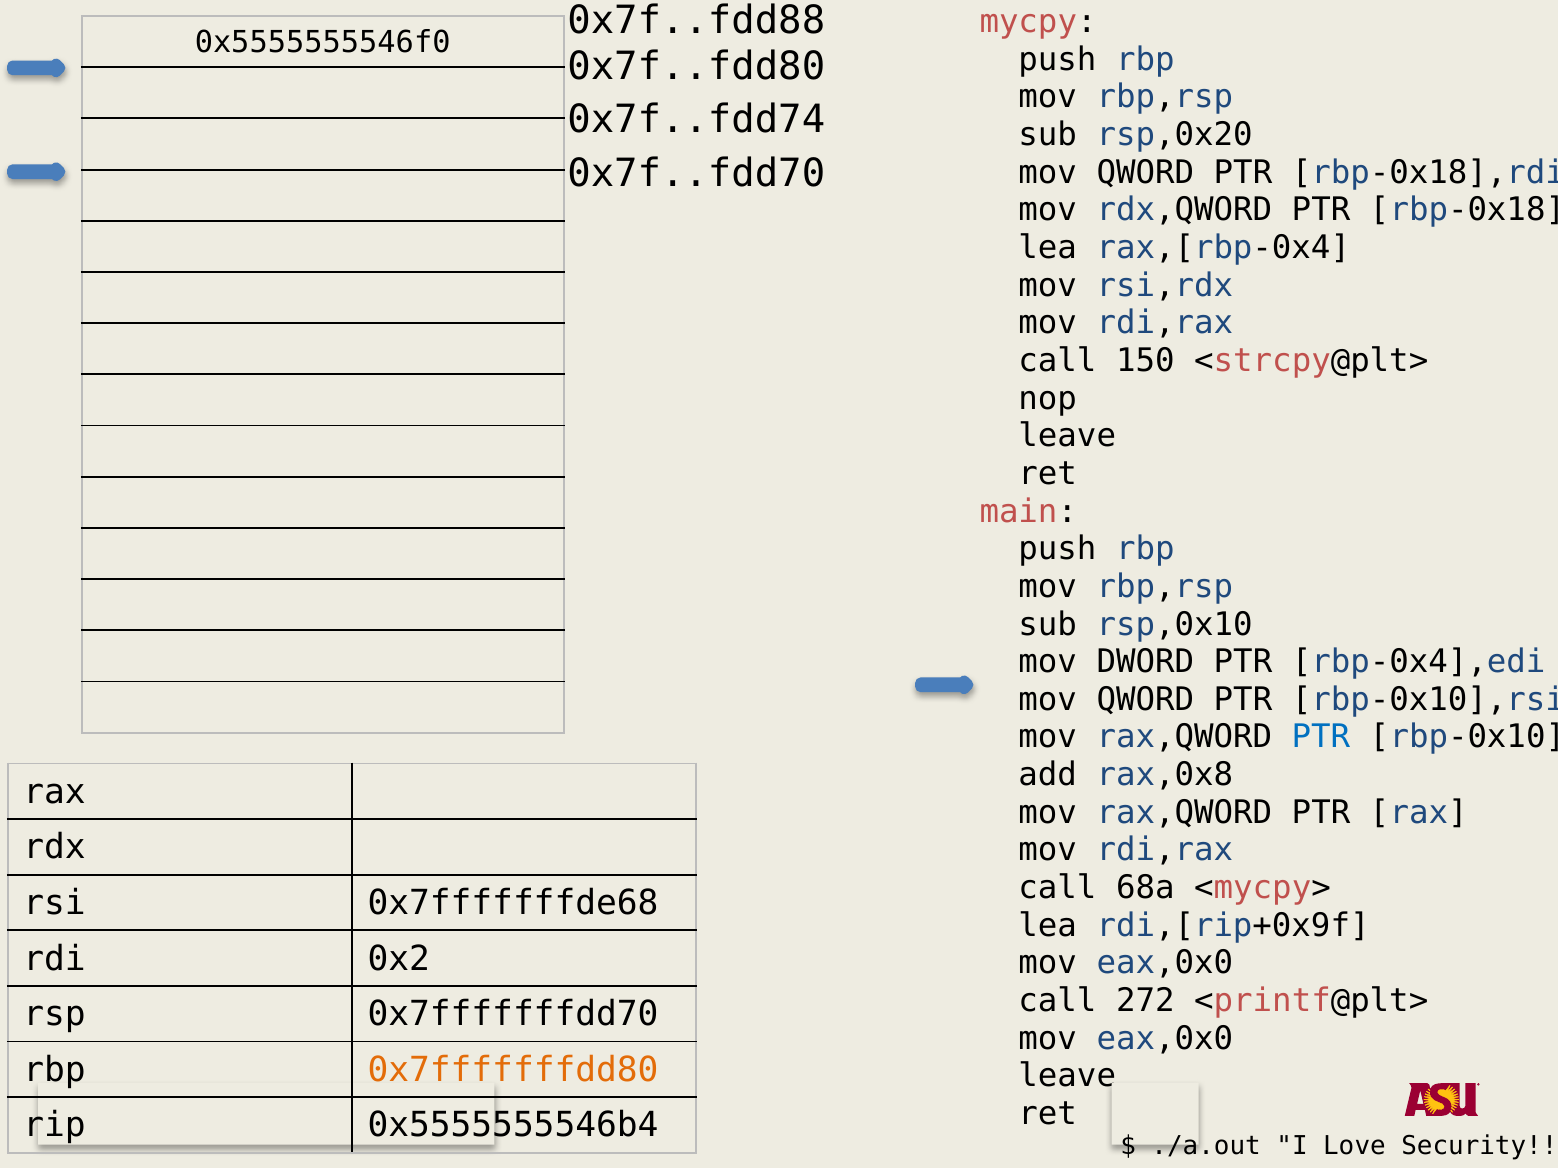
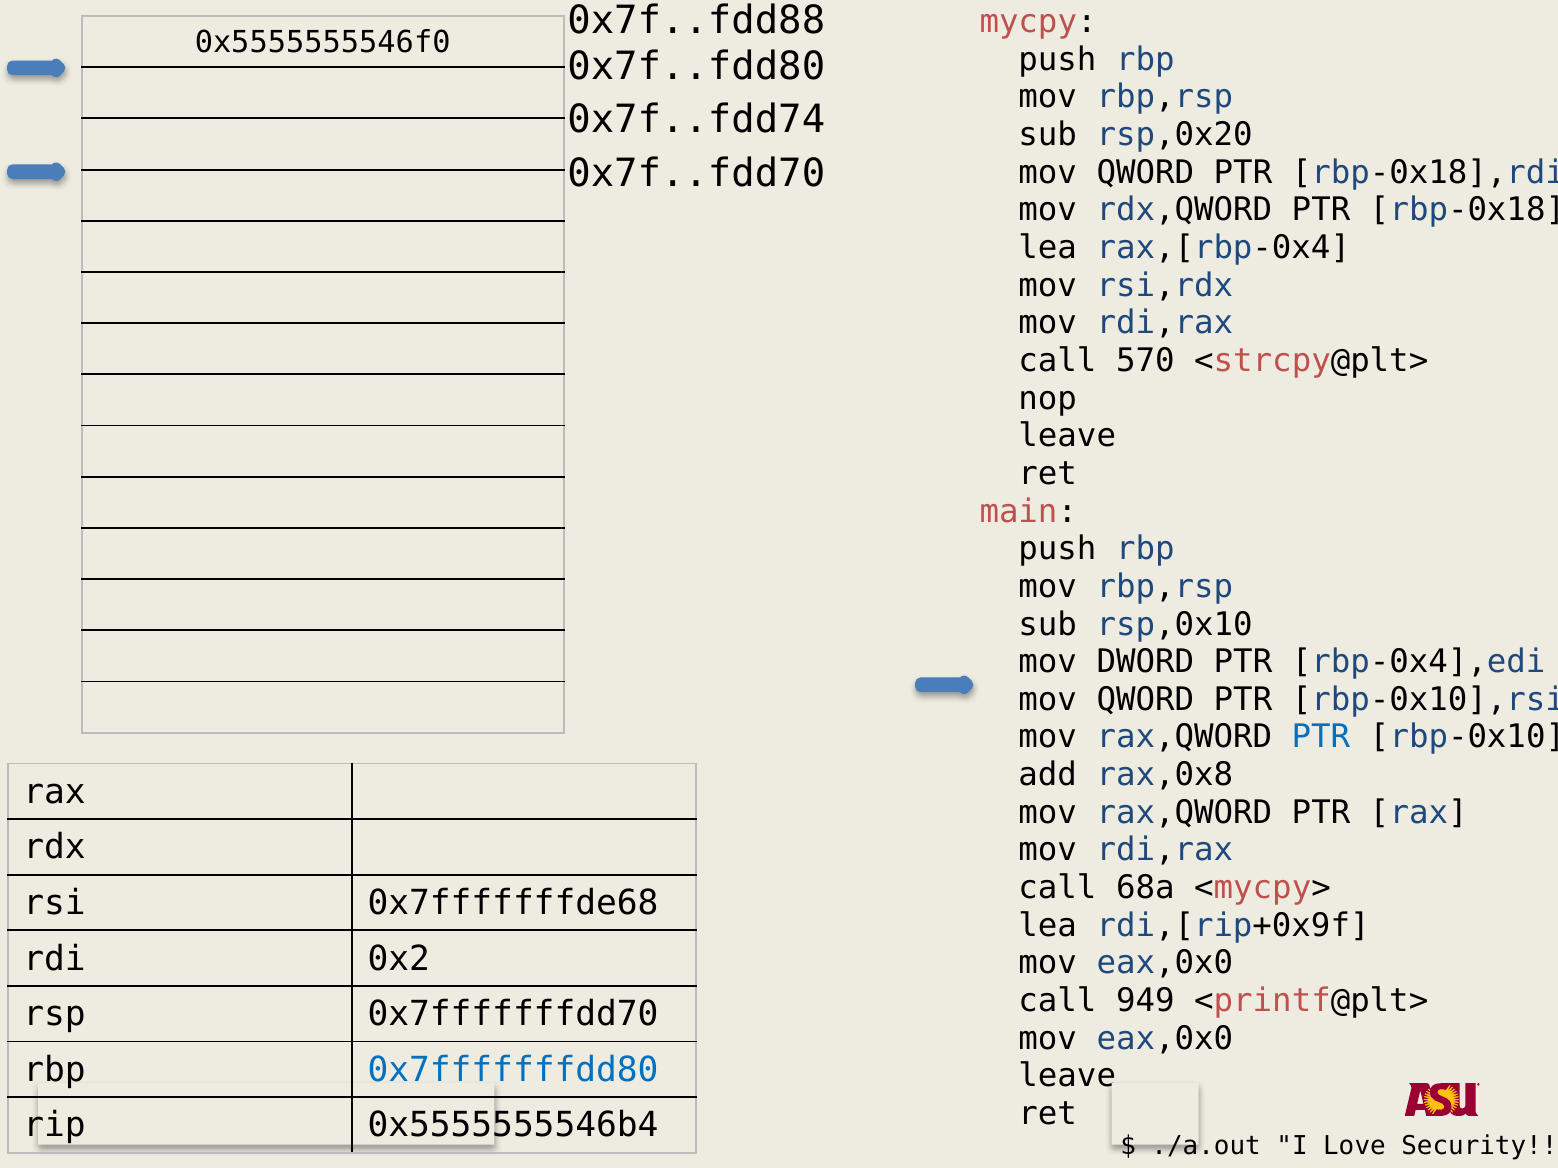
150: 150 -> 570 (1145, 361)
272: 272 -> 949 (1145, 1001)
0x7fffffffdd80 colour: orange -> blue (513, 1070)
